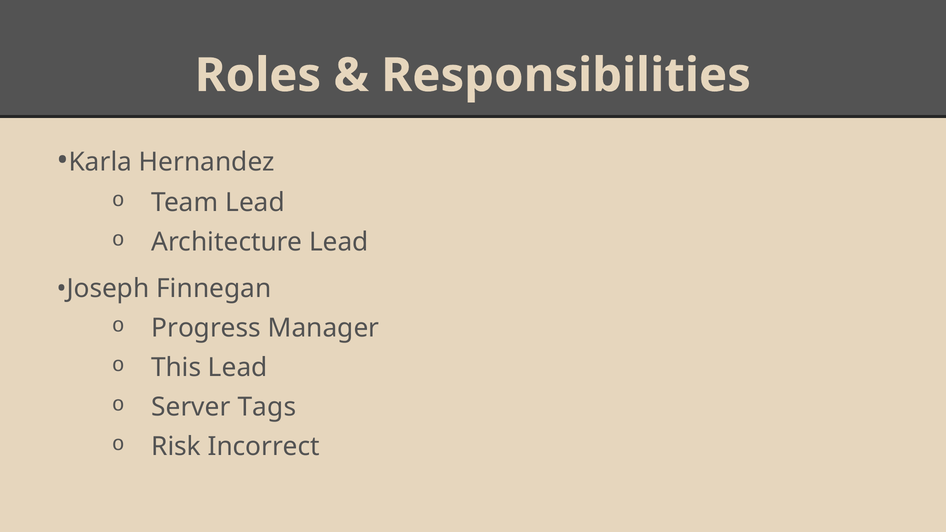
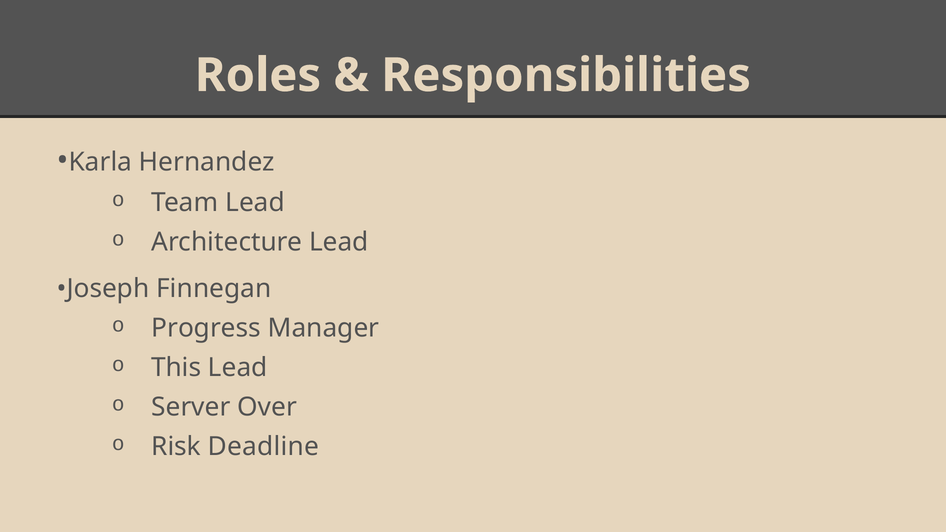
Tags: Tags -> Over (267, 407)
Incorrect: Incorrect -> Deadline (264, 447)
